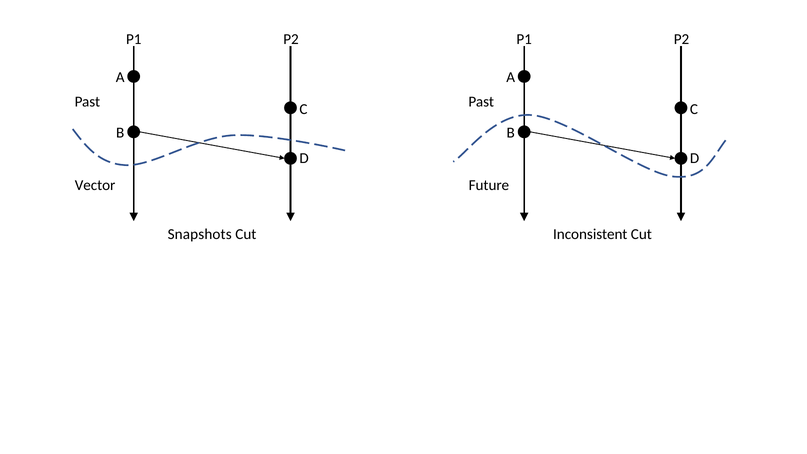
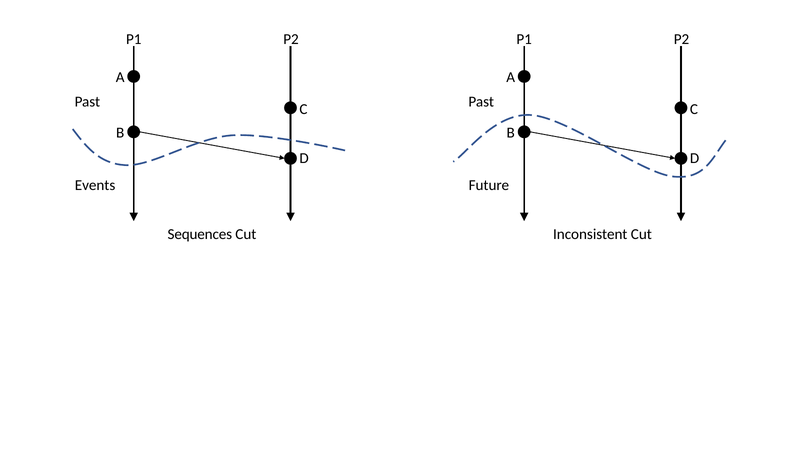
Vector: Vector -> Events (95, 185)
Snapshots: Snapshots -> Sequences (200, 234)
